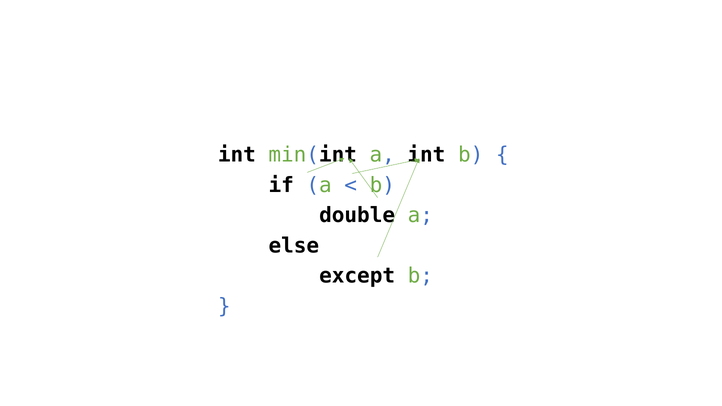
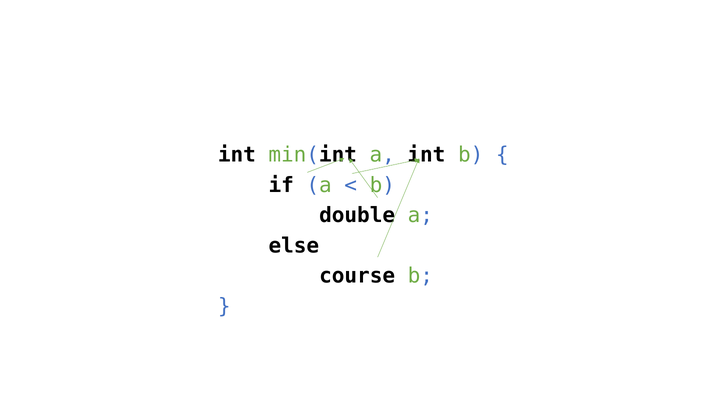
except: except -> course (357, 276)
